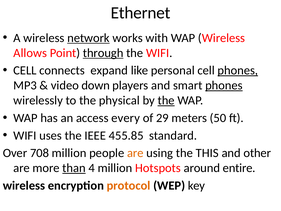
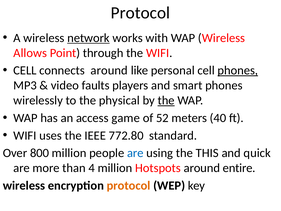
Ethernet: Ethernet -> Protocol (140, 13)
through underline: present -> none (103, 53)
connects expand: expand -> around (109, 70)
down: down -> faults (96, 85)
phones underline: present -> none (224, 85)
every: every -> game (126, 118)
29: 29 -> 52 (162, 118)
50: 50 -> 40 (218, 118)
455.85: 455.85 -> 772.80 (126, 135)
708: 708 -> 800 (39, 153)
are colour: orange -> blue (135, 153)
other: other -> quick (257, 153)
than underline: present -> none (74, 168)
